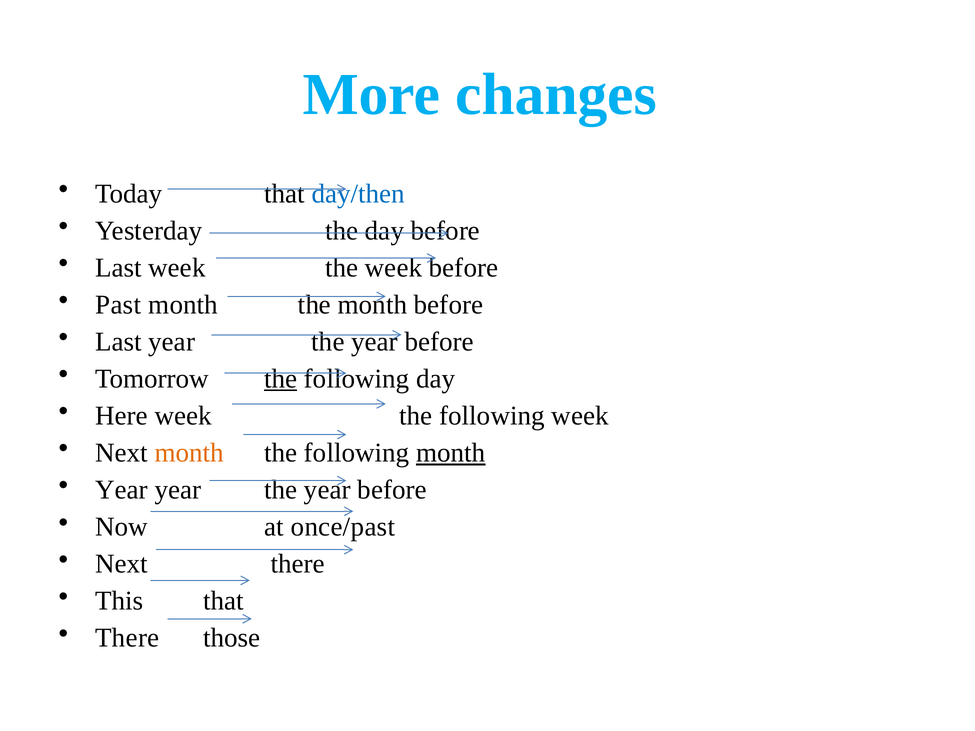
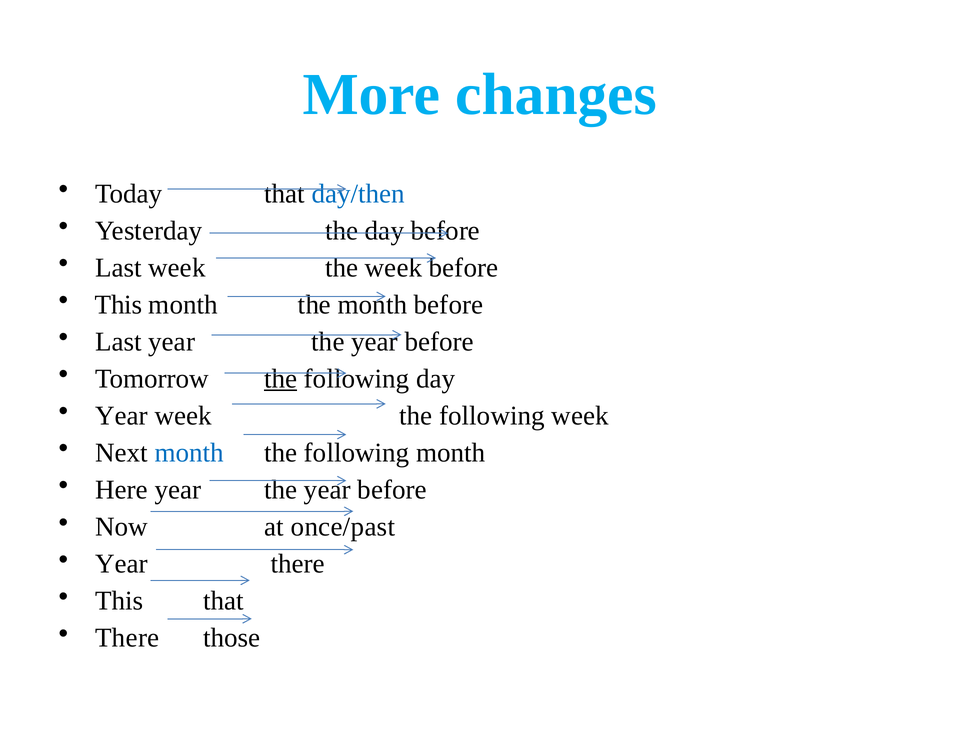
Past: Past -> This (119, 305)
Here: Here -> Year (121, 416)
month colour: orange -> blue (189, 453)
month underline: present -> none (451, 453)
Year: Year -> Here (121, 490)
Next: Next -> Year (121, 564)
